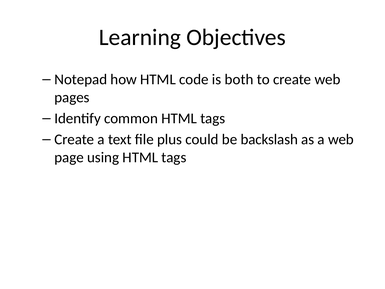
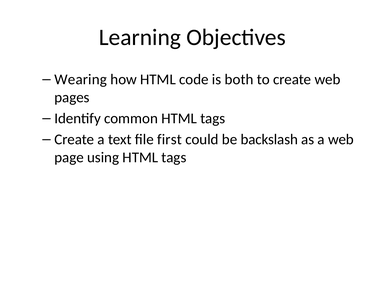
Notepad: Notepad -> Wearing (81, 79)
plus: plus -> first (169, 139)
